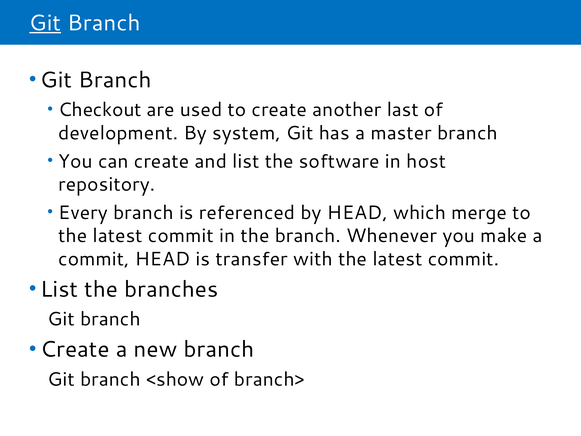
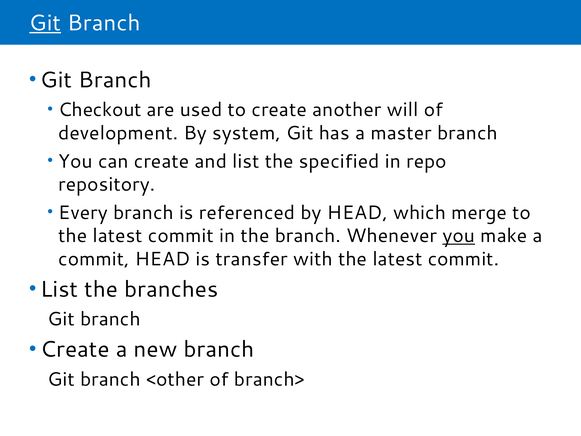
last: last -> will (403, 110)
software: software -> specified (339, 161)
host: host -> repo (426, 161)
you underline: none -> present (459, 236)
<show: <show -> <other (175, 379)
